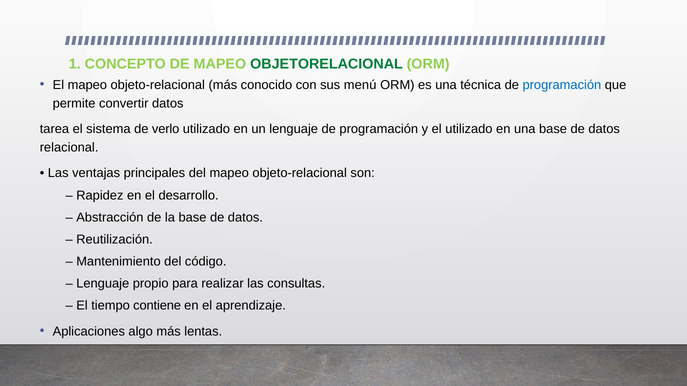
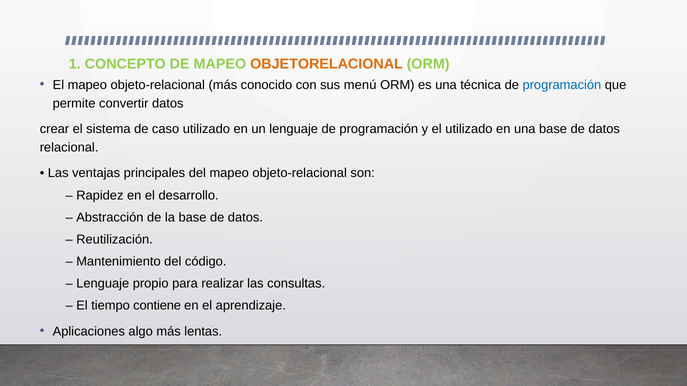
OBJETORELACIONAL colour: green -> orange (327, 64)
tarea: tarea -> crear (54, 129)
verlo: verlo -> caso (166, 129)
